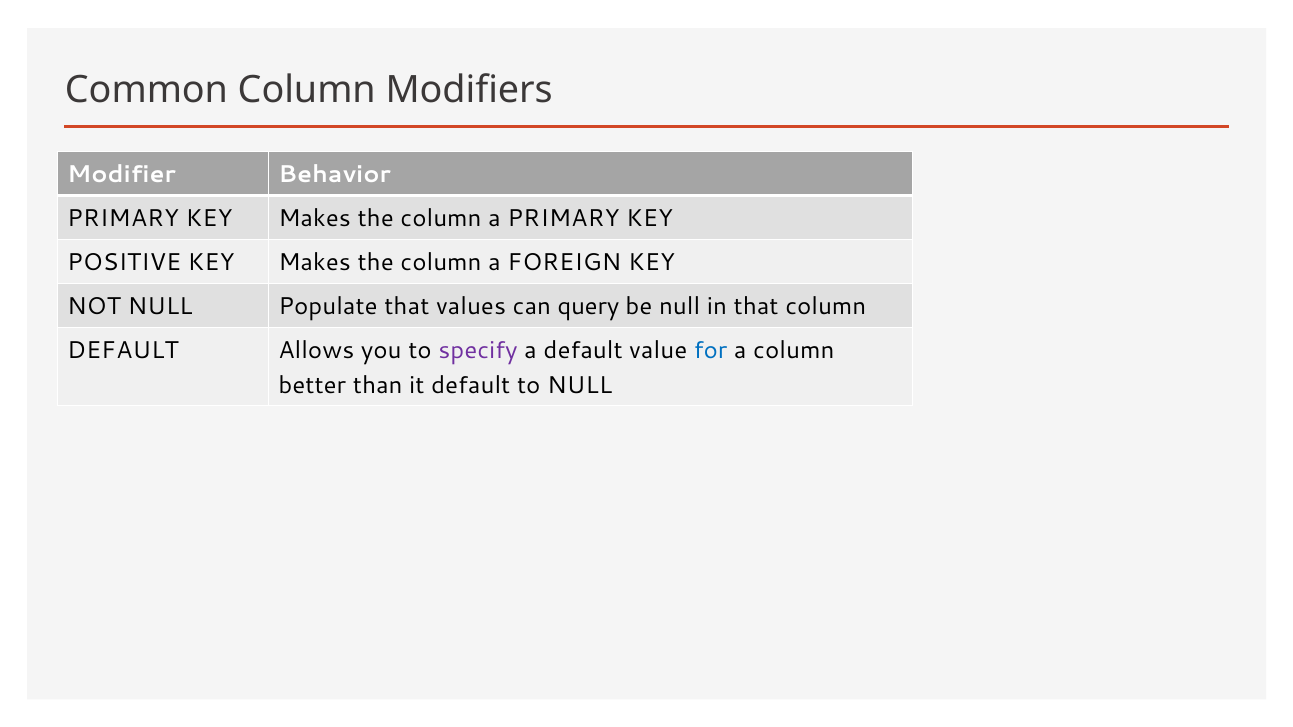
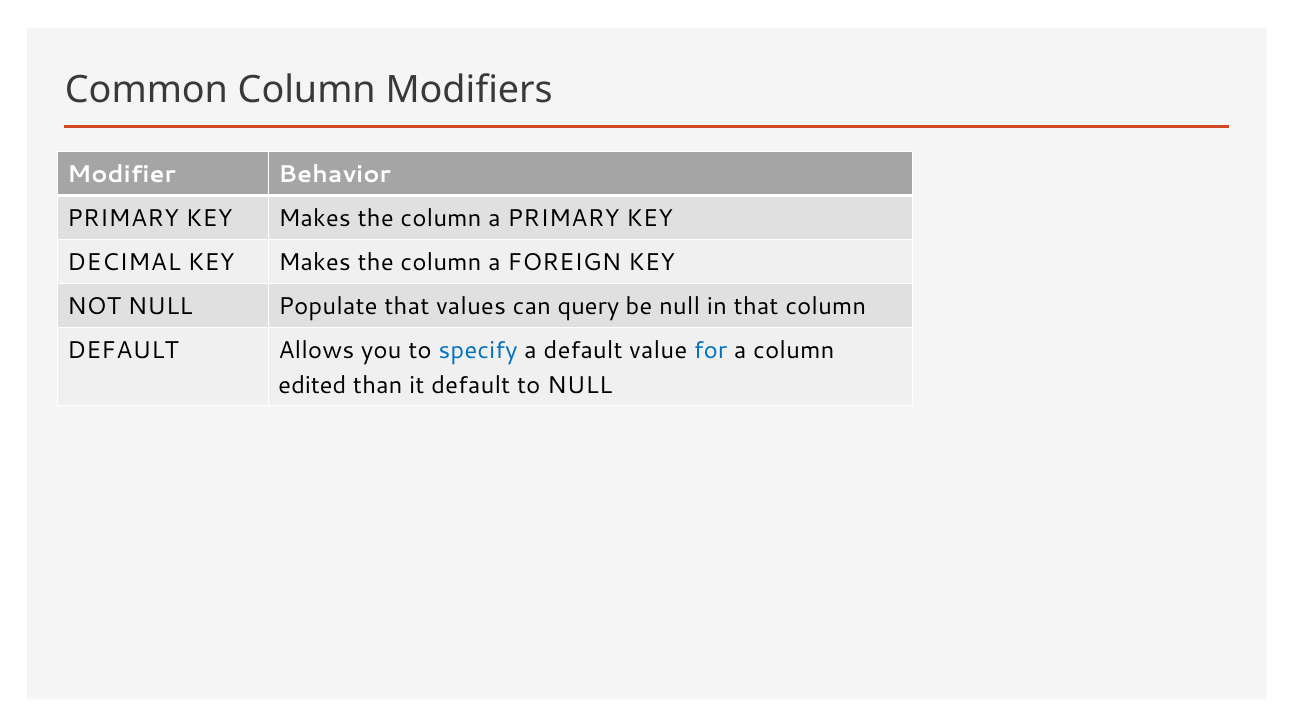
POSITIVE: POSITIVE -> DECIMAL (124, 263)
specify colour: purple -> blue (478, 351)
better: better -> edited (312, 385)
